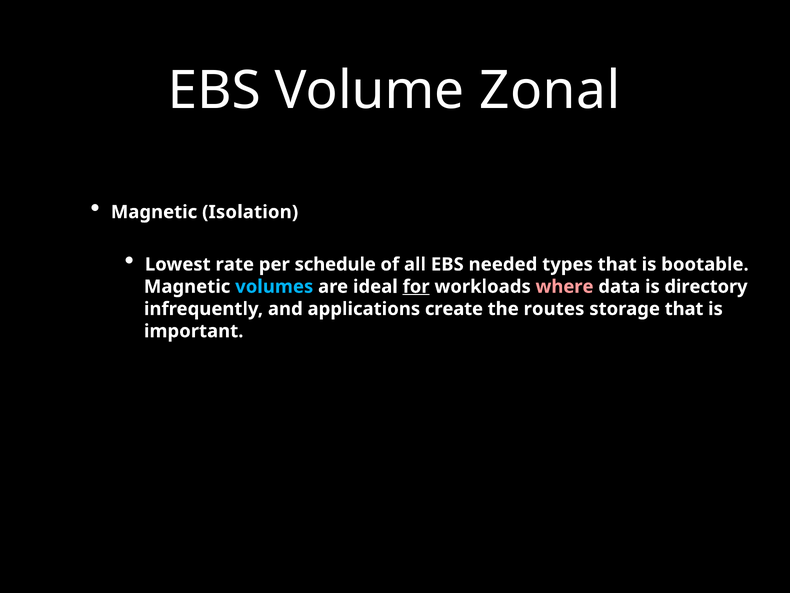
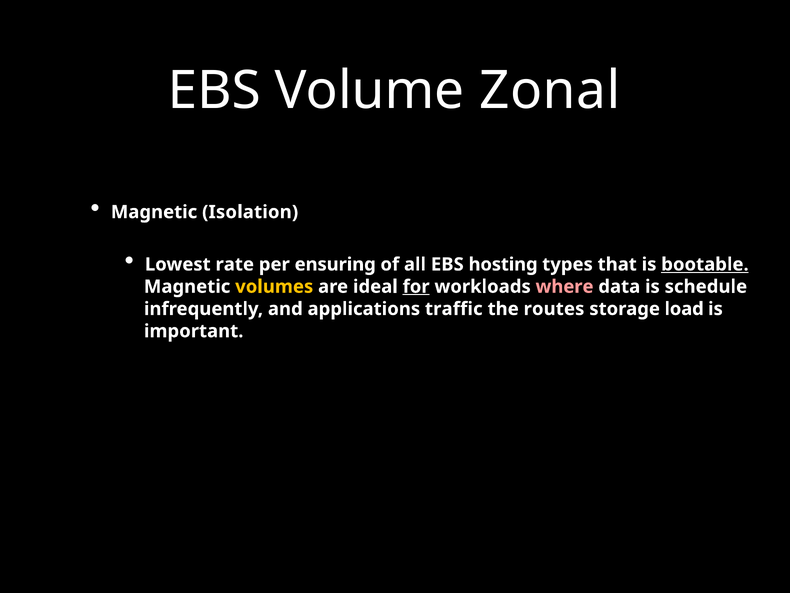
schedule: schedule -> ensuring (335, 264)
needed: needed -> hosting (503, 264)
bootable underline: none -> present (705, 264)
volumes colour: light blue -> yellow (274, 286)
directory: directory -> schedule (706, 286)
create: create -> traffic (454, 309)
storage that: that -> load (684, 309)
